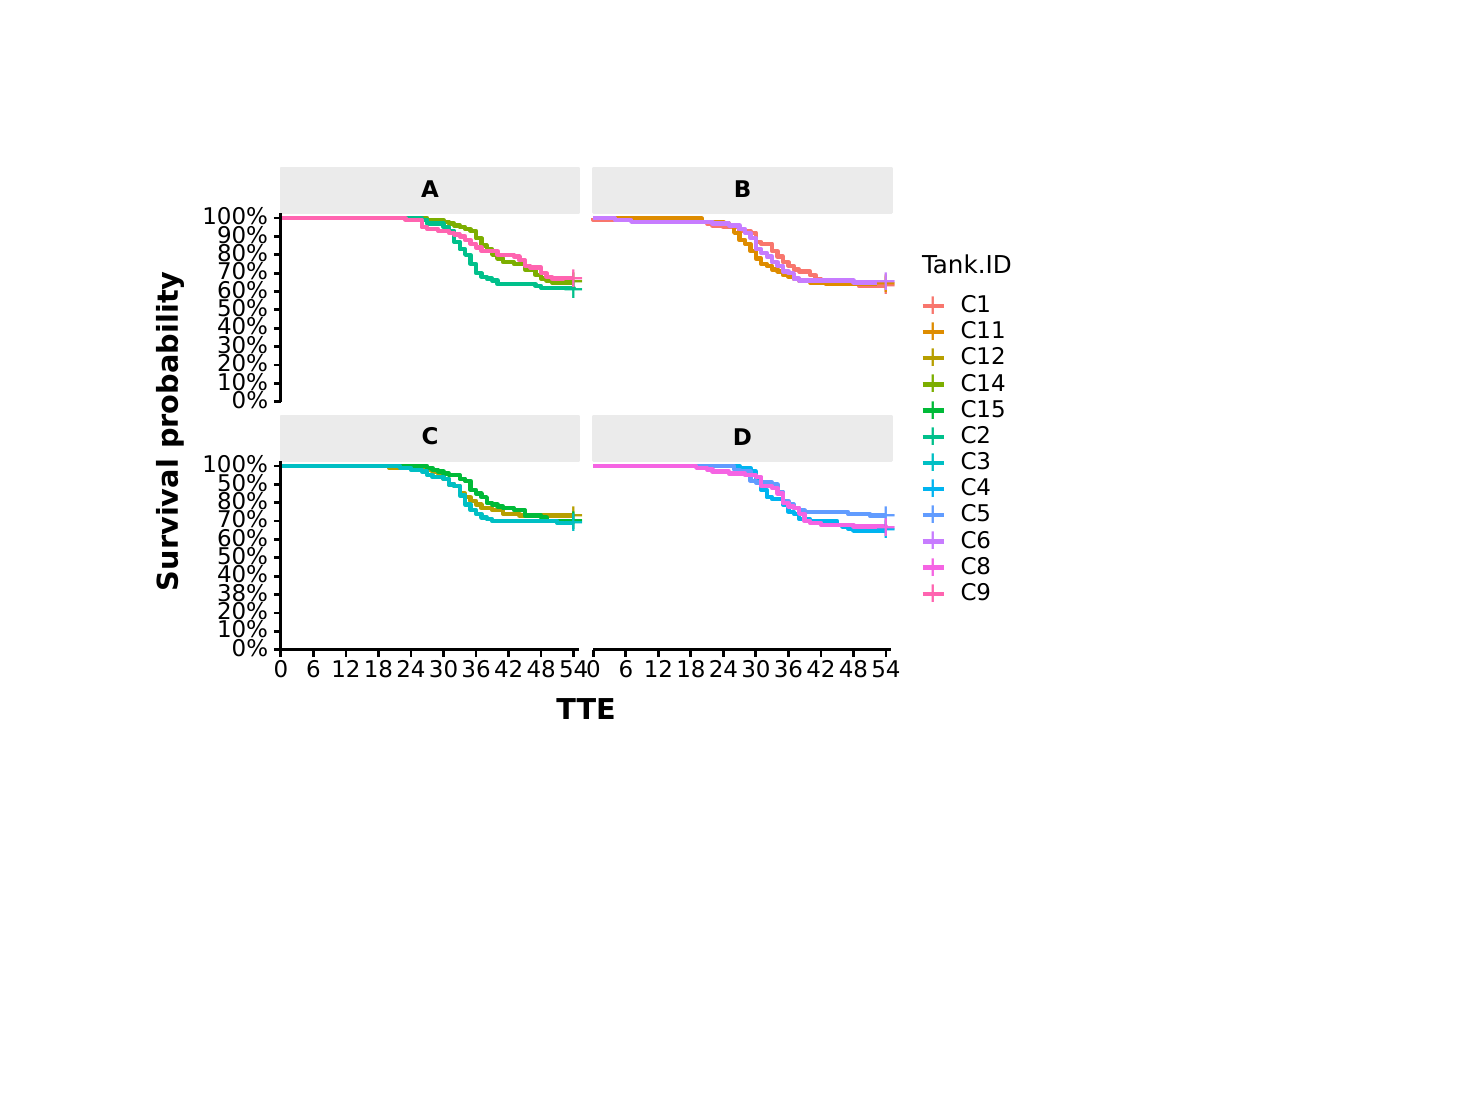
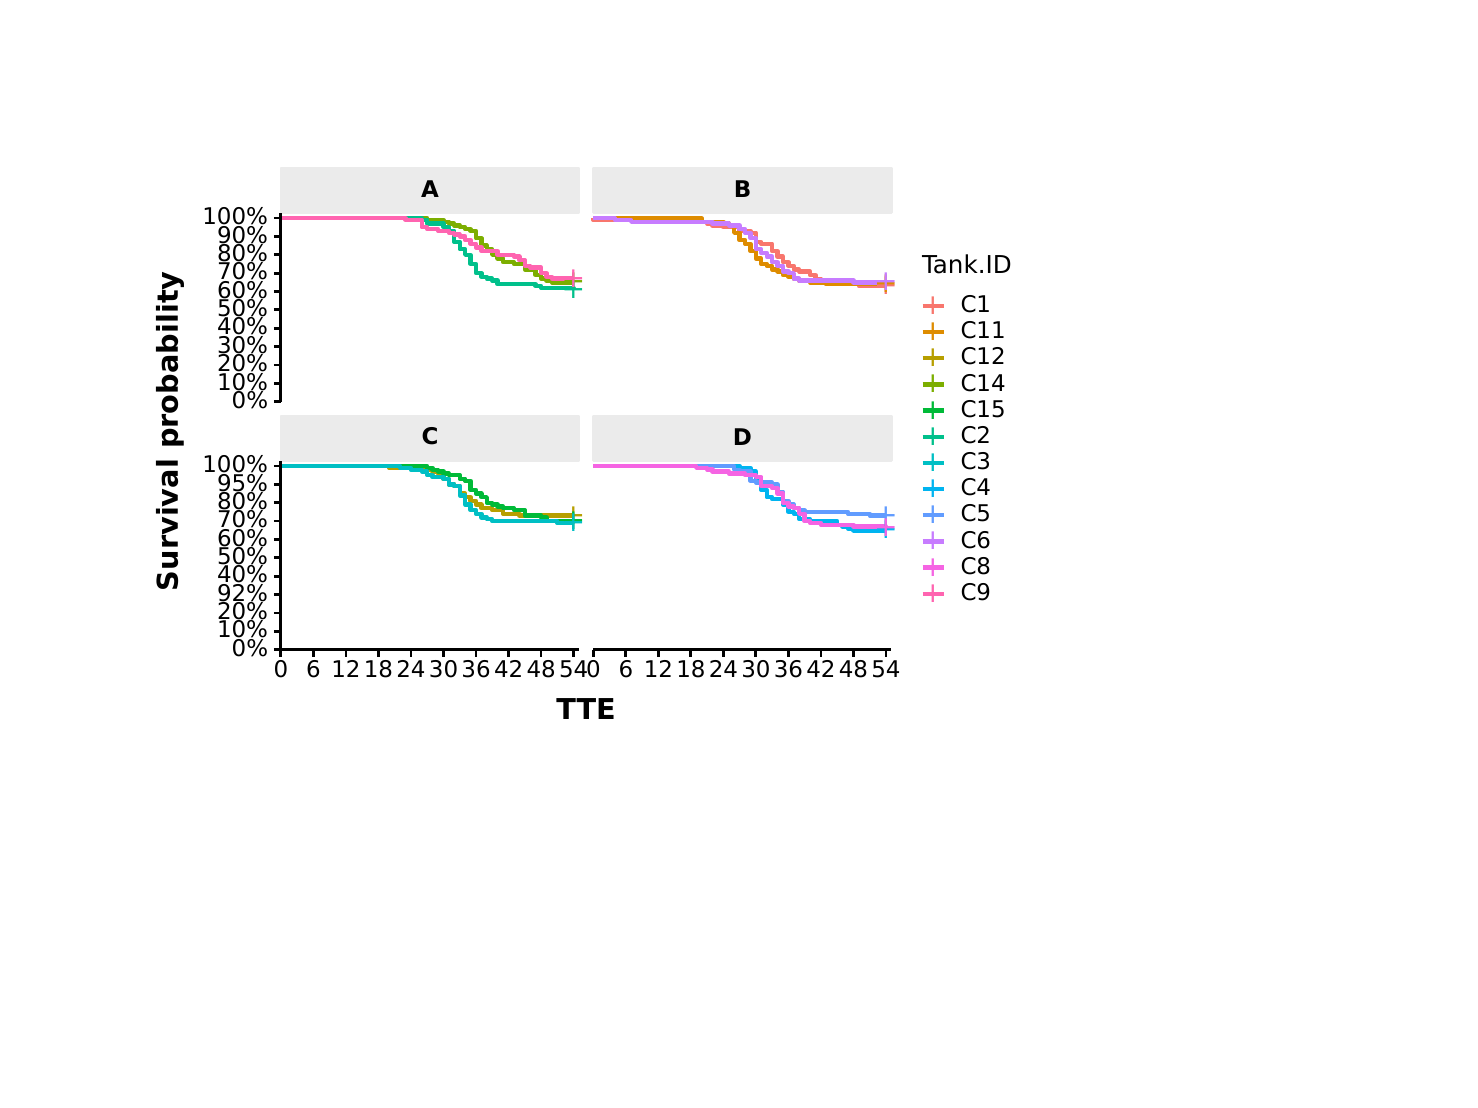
50%: 50% -> 95% (243, 484)
38%: 38% -> 92% (243, 594)
